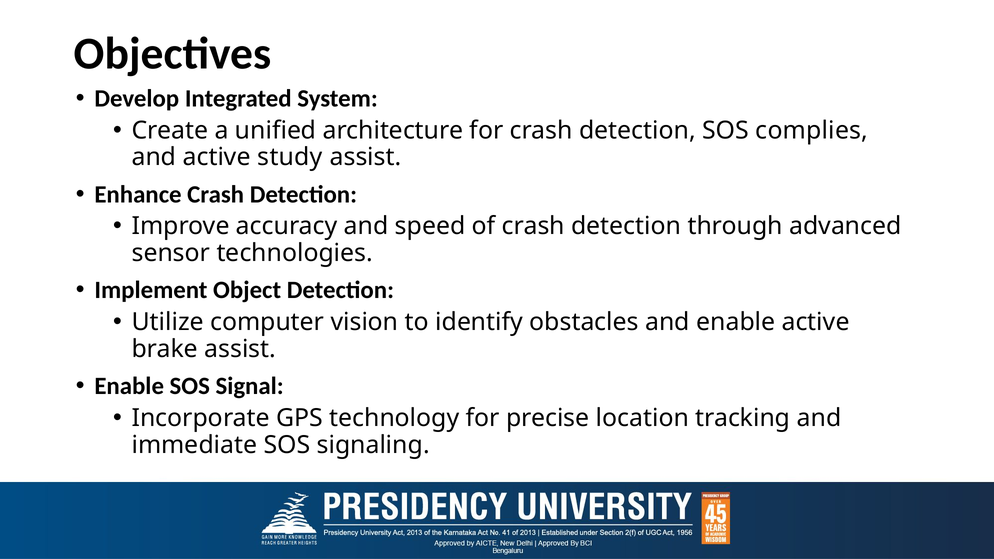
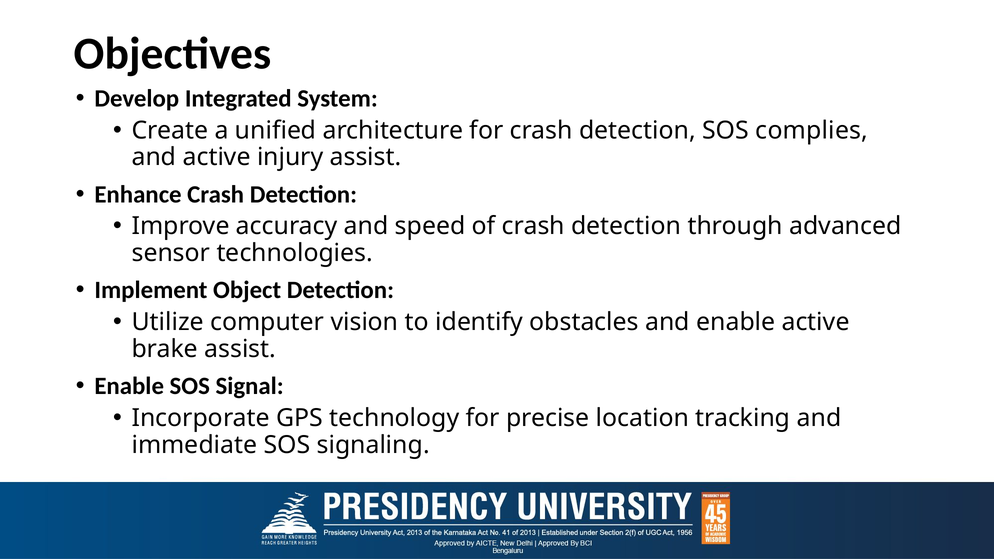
study: study -> injury (290, 157)
